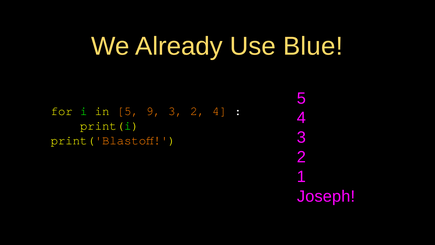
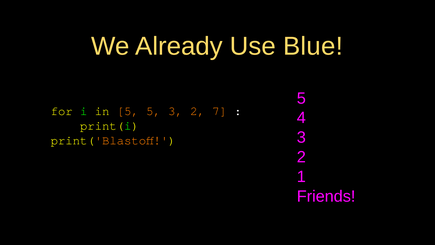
5 9: 9 -> 5 (153, 111)
2 4: 4 -> 7 (220, 111)
Joseph: Joseph -> Friends (326, 196)
